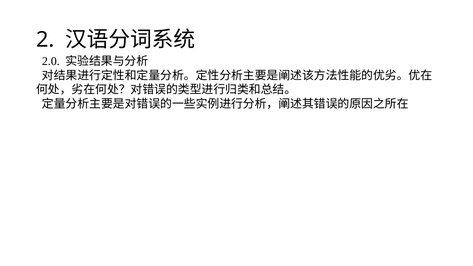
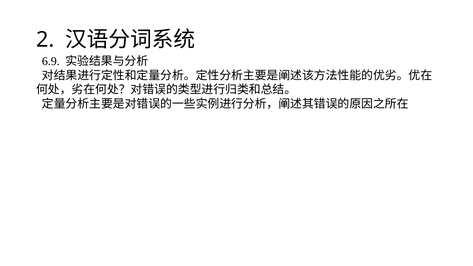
2.0: 2.0 -> 6.9 (51, 61)
